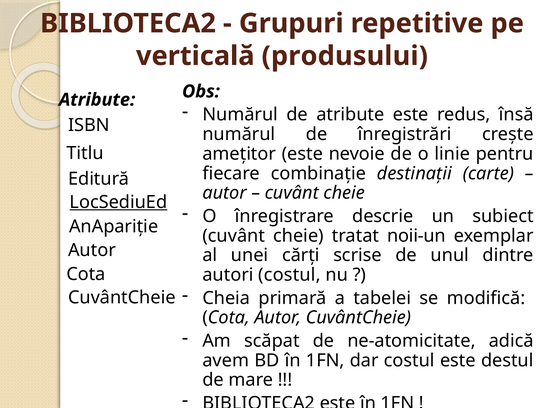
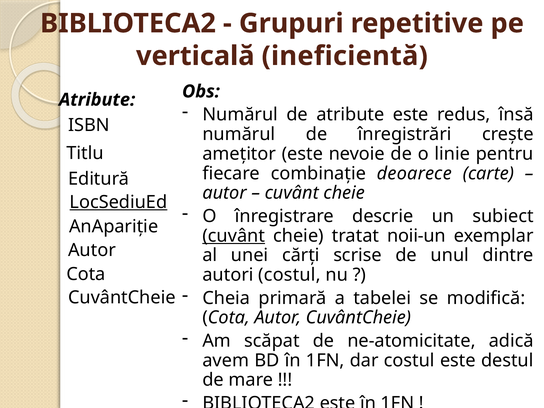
produsului: produsului -> ineficientă (345, 56)
destinaţii: destinaţii -> deoarece (414, 173)
cuvânt underline: none -> present (234, 236)
